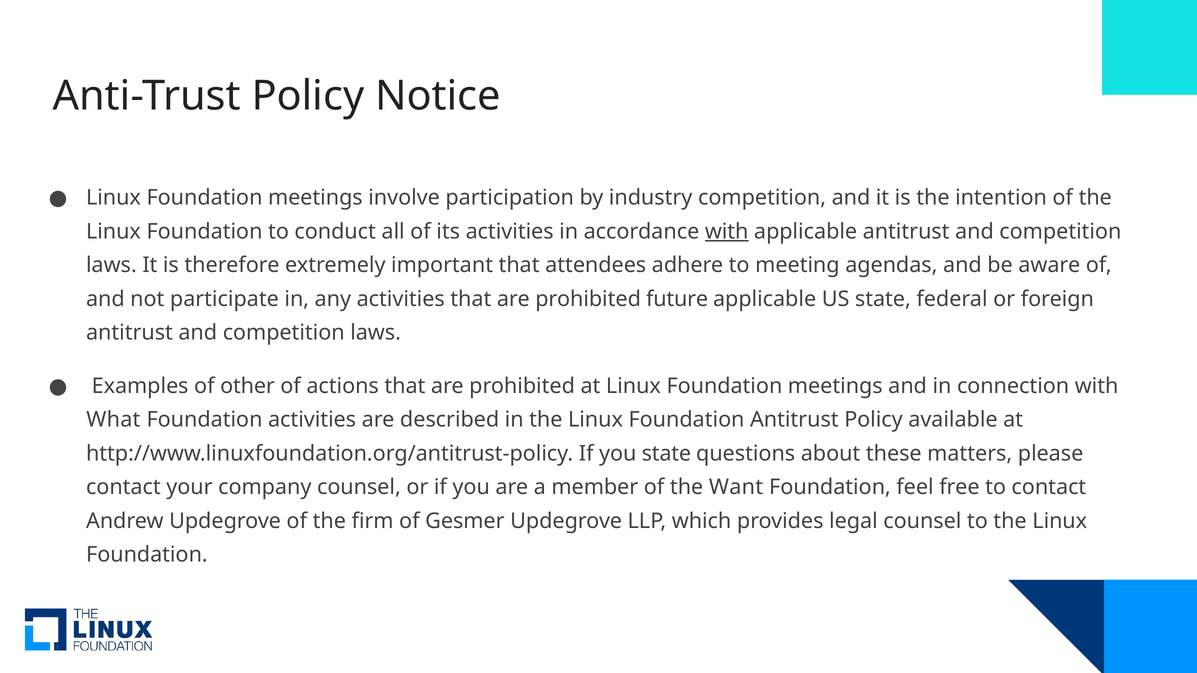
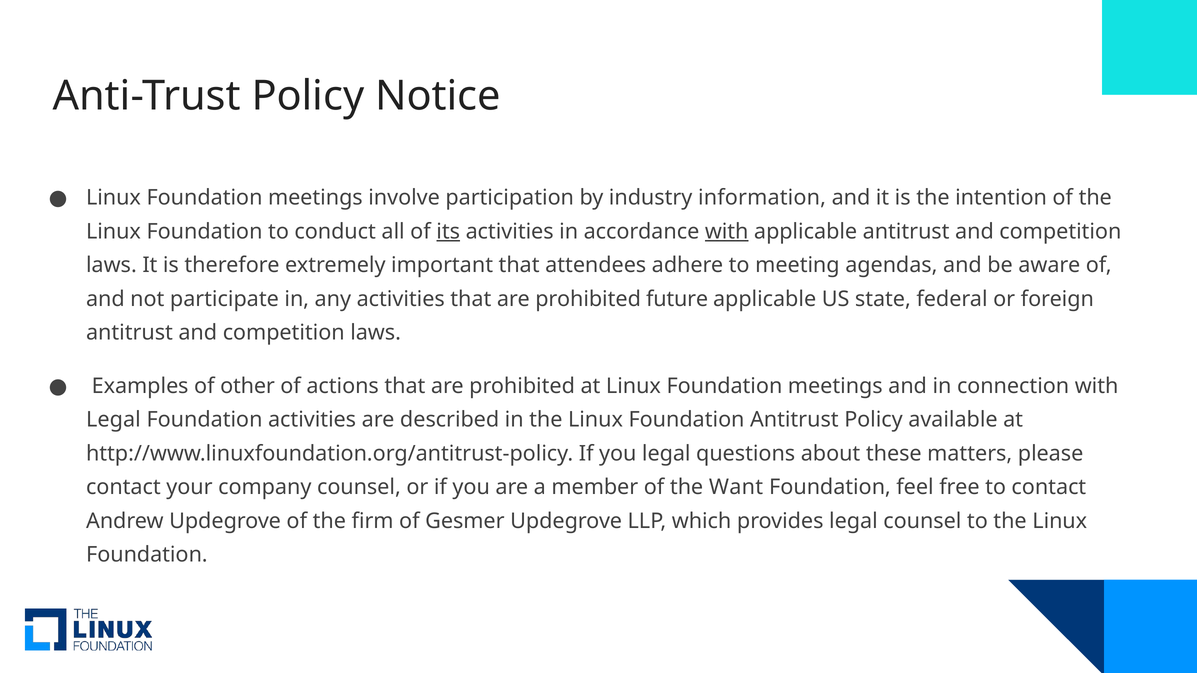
industry competition: competition -> information (762, 198)
its underline: none -> present (448, 232)
What: What -> Legal (113, 420)
you state: state -> legal (666, 454)
